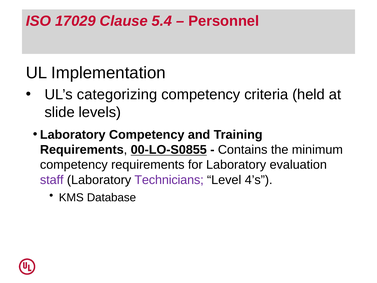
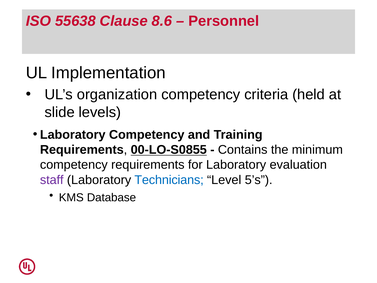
17029: 17029 -> 55638 (75, 21)
5.4: 5.4 -> 8.6 (162, 21)
categorizing: categorizing -> organization (117, 94)
Technicians colour: purple -> blue (169, 180)
4’s: 4’s -> 5’s (259, 180)
